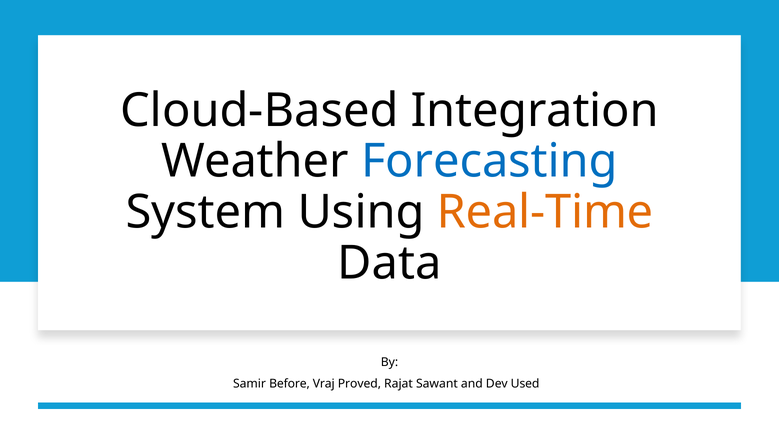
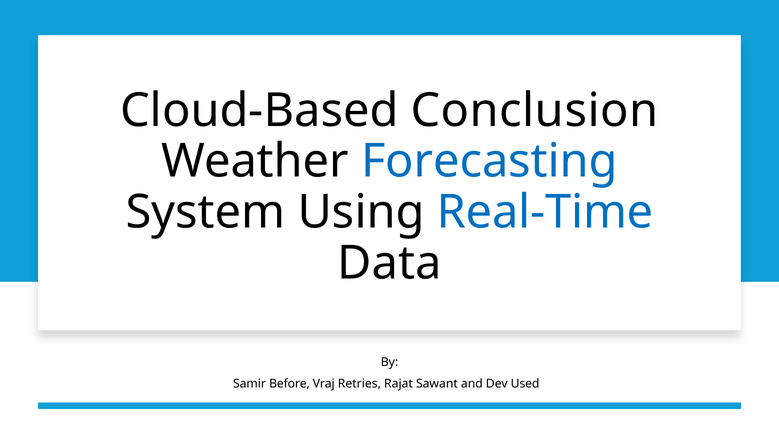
Integration: Integration -> Conclusion (534, 111)
Real-Time colour: orange -> blue (545, 212)
Proved: Proved -> Retries (359, 384)
